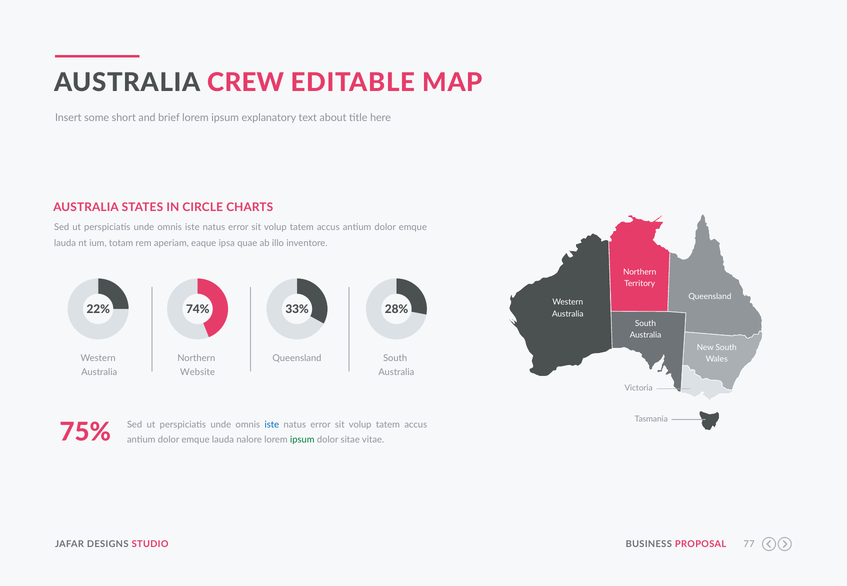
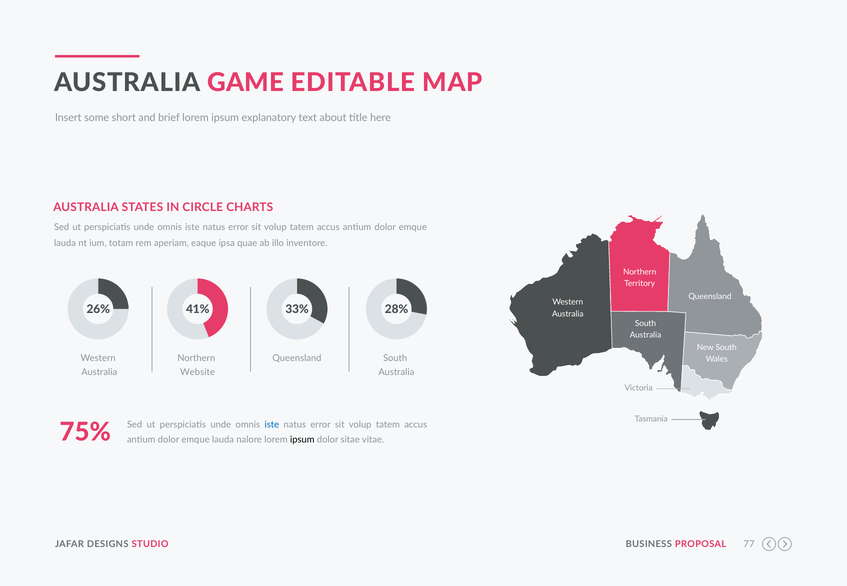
CREW: CREW -> GAME (246, 83)
22%: 22% -> 26% (98, 309)
74%: 74% -> 41% (198, 309)
ipsum colour: green -> black (302, 440)
